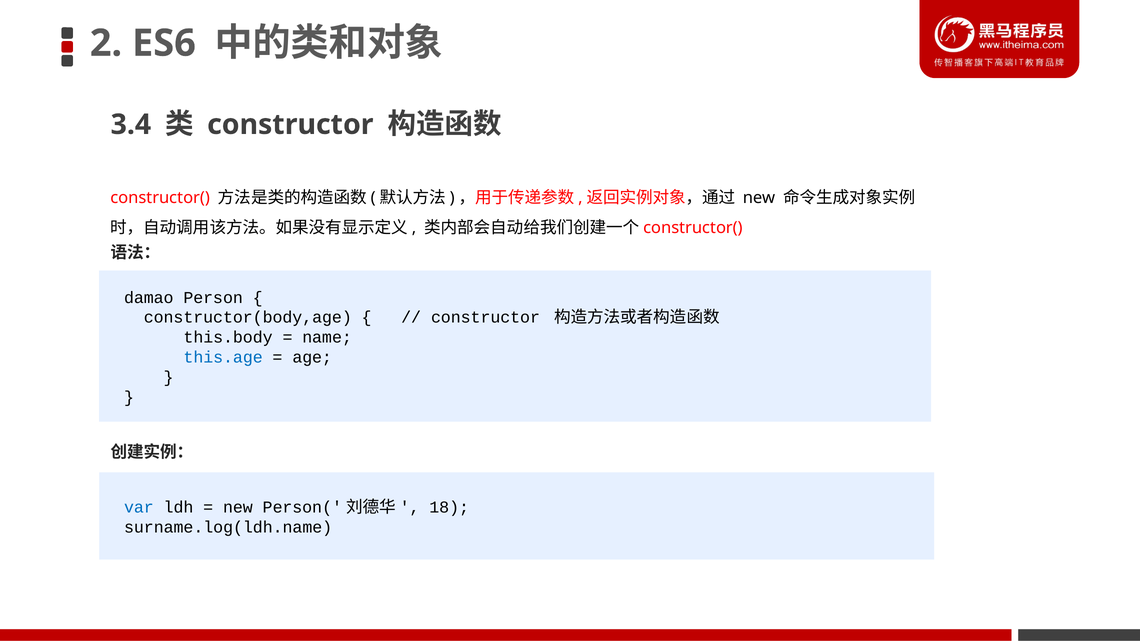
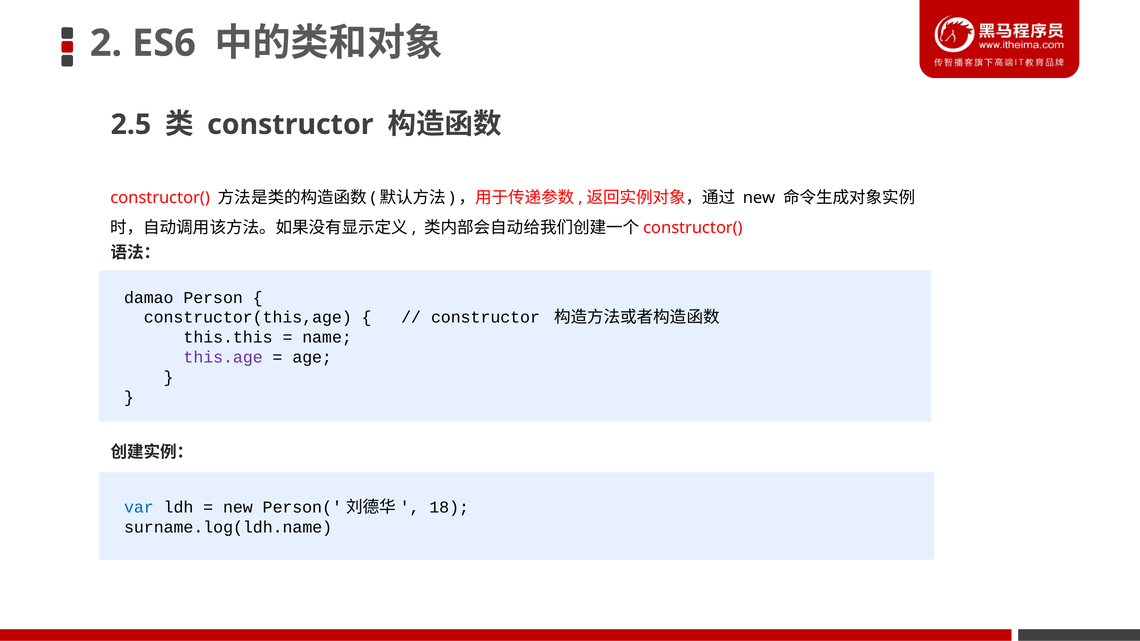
3.4: 3.4 -> 2.5 (131, 125)
constructor(body,age: constructor(body,age -> constructor(this,age (248, 318)
this.body: this.body -> this.this (228, 338)
this.age colour: blue -> purple (223, 357)
